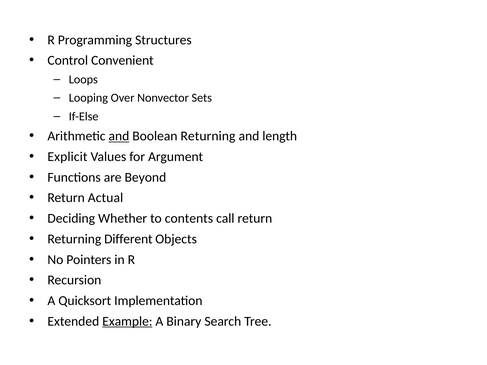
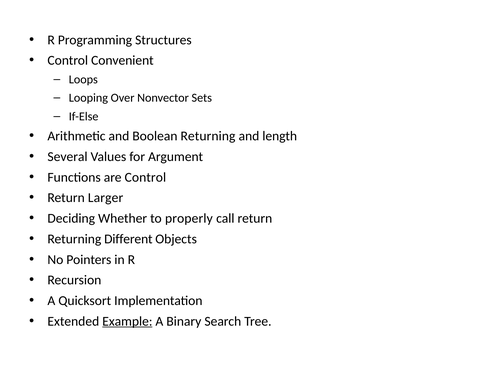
and underline: present -> none (119, 136)
Explicit: Explicit -> Several (68, 157)
are Beyond: Beyond -> Control (145, 177)
Actual: Actual -> Larger (106, 198)
contents: contents -> properly (189, 219)
